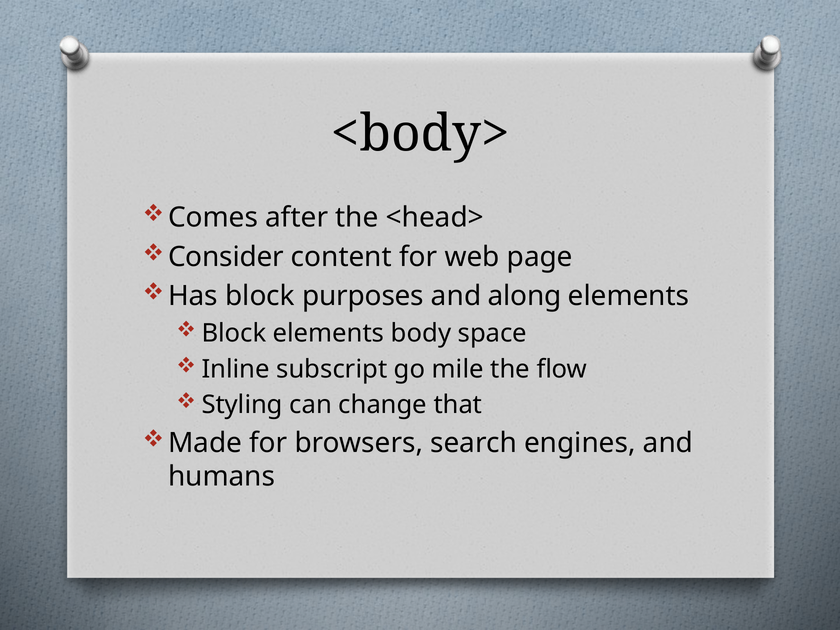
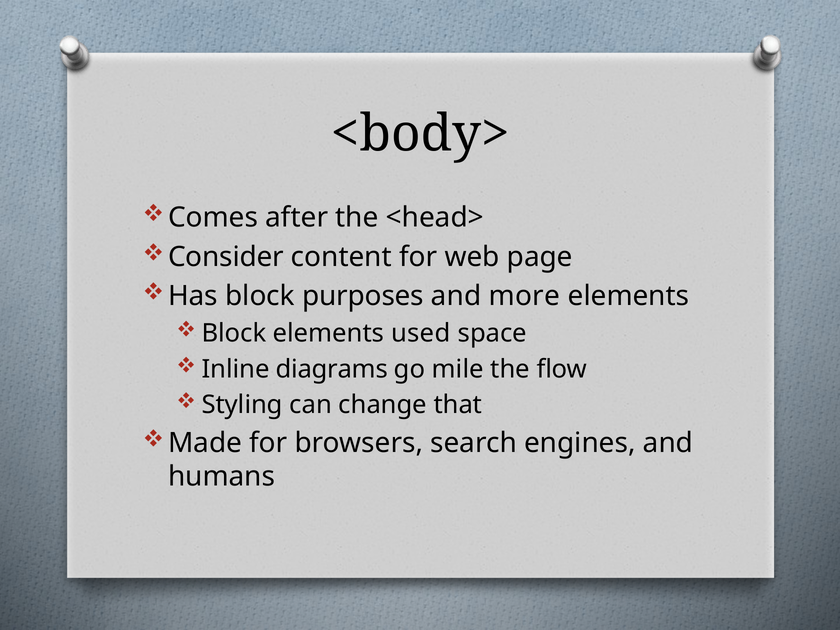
along: along -> more (524, 296)
body: body -> used (421, 333)
subscript: subscript -> diagrams (332, 369)
